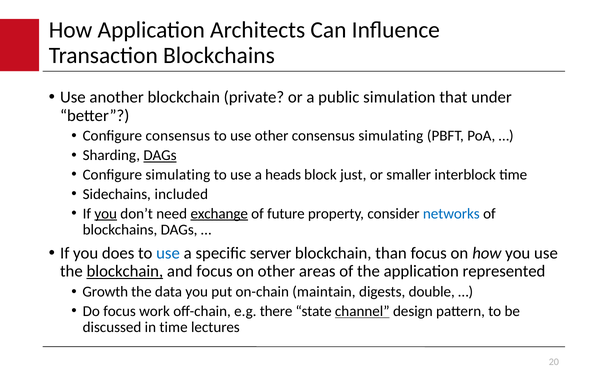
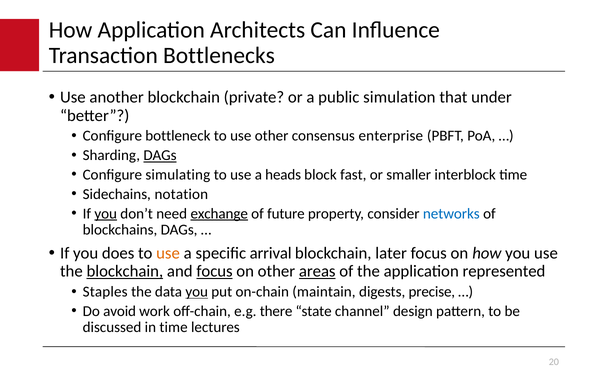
Transaction Blockchains: Blockchains -> Bottlenecks (219, 55)
Configure consensus: consensus -> bottleneck (178, 136)
consensus simulating: simulating -> enterprise (391, 136)
just: just -> fast (353, 175)
included: included -> notation (181, 194)
use colour: blue -> orange (168, 253)
server: server -> arrival (271, 253)
than: than -> later (391, 253)
focus underline: none -> present (214, 271)
areas underline: none -> present (317, 271)
Growth: Growth -> Staples (105, 292)
you underline: none -> present (197, 292)
double: double -> precise (432, 292)
Do focus: focus -> avoid (120, 311)
channel underline: present -> none (362, 311)
